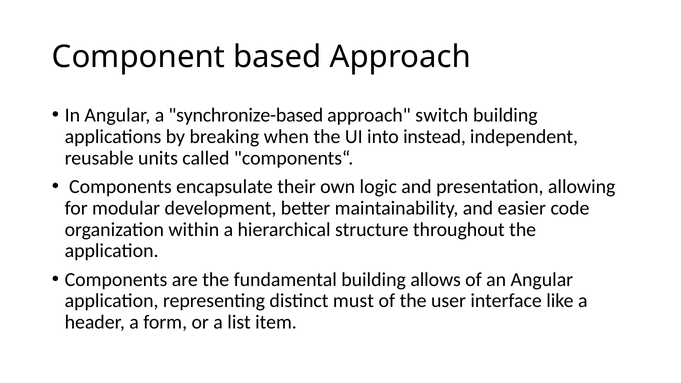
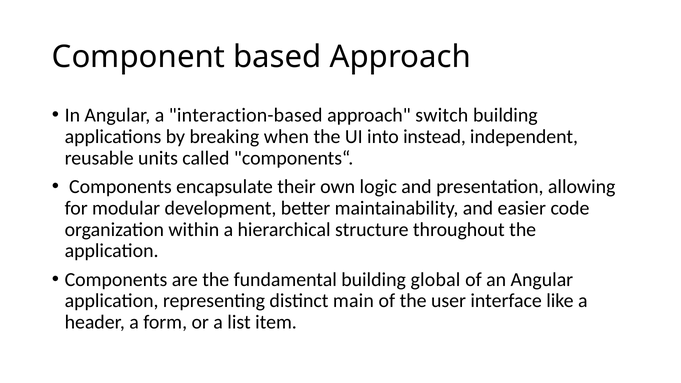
synchronize-based: synchronize-based -> interaction-based (246, 115)
allows: allows -> global (435, 280)
must: must -> main (353, 301)
